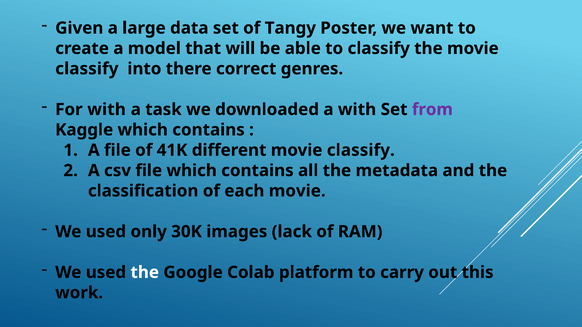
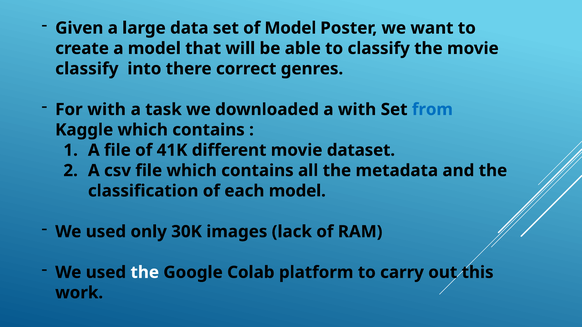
of Tangy: Tangy -> Model (290, 28)
from colour: purple -> blue (432, 110)
different movie classify: classify -> dataset (361, 150)
each movie: movie -> model (297, 191)
